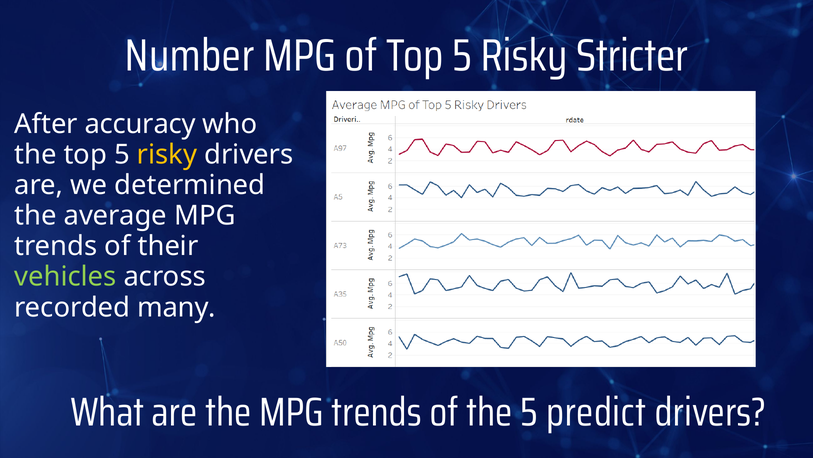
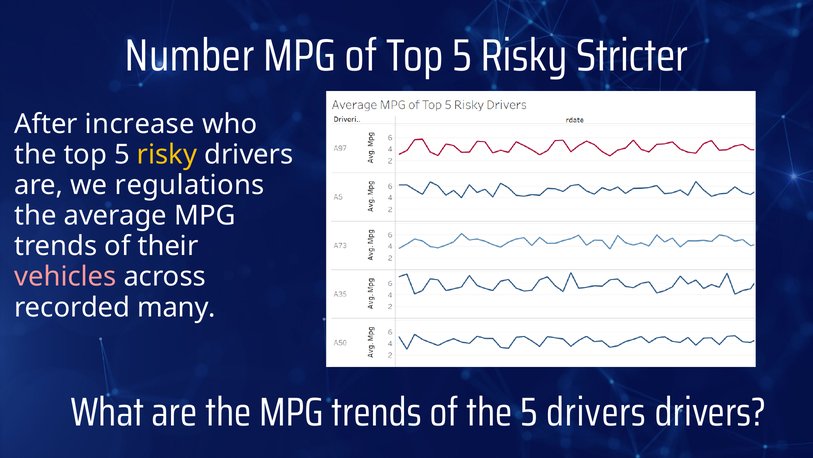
accuracy: accuracy -> increase (140, 124)
determined: determined -> regulations (190, 185)
vehicles colour: light green -> pink (65, 276)
5 predict: predict -> drivers (596, 412)
